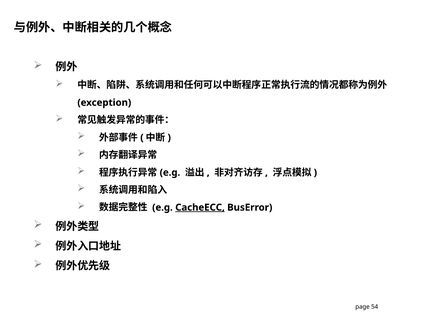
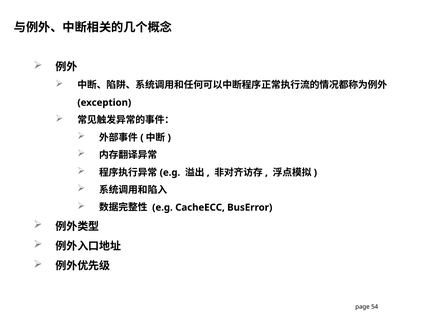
CacheECC underline: present -> none (200, 207)
